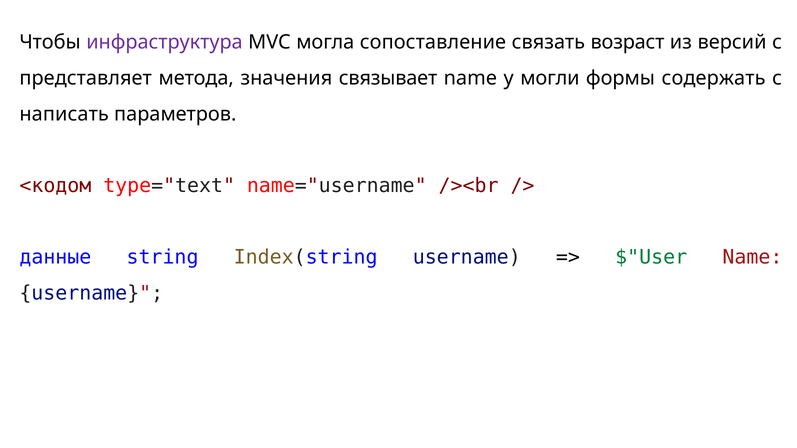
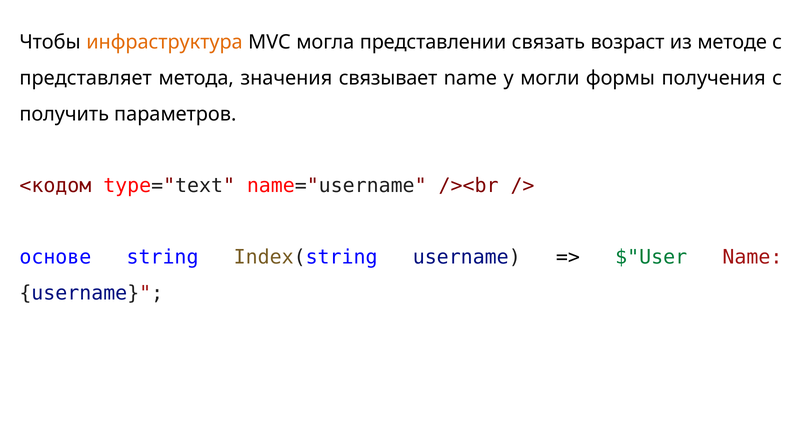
инфраструктура colour: purple -> orange (164, 42)
сопоставление: сопоставление -> представлении (433, 42)
версий: версий -> методе (732, 42)
содержать: содержать -> получения (714, 78)
написать: написать -> получить (64, 114)
данные: данные -> основе (55, 258)
